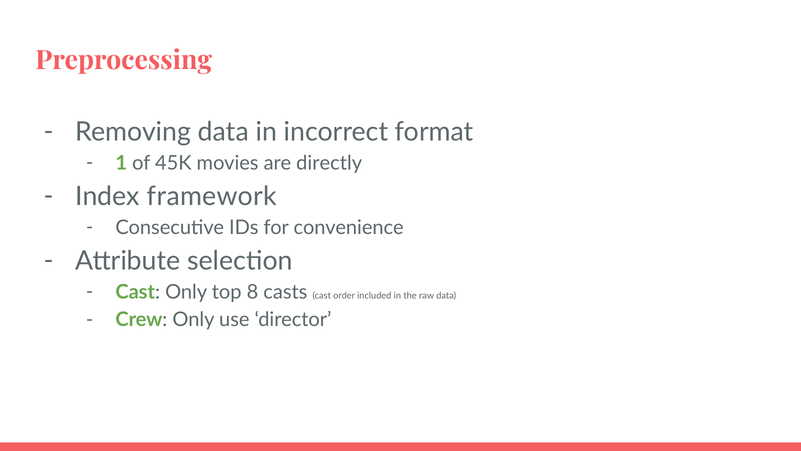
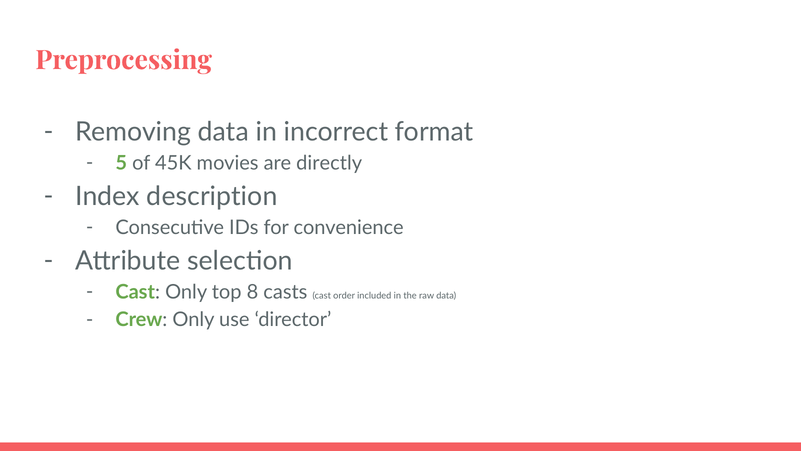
1: 1 -> 5 (121, 163)
framework: framework -> description (212, 196)
